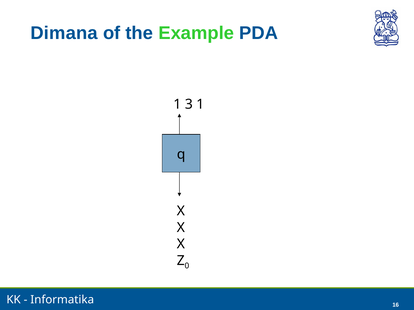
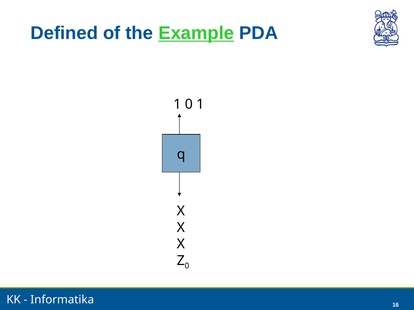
Dimana: Dimana -> Defined (64, 33)
Example underline: none -> present (196, 33)
1 3: 3 -> 0 (189, 104)
